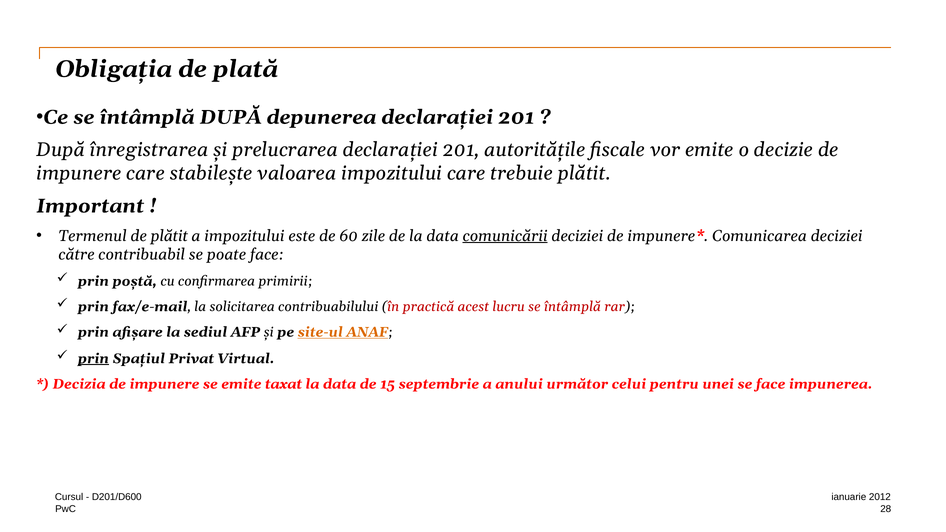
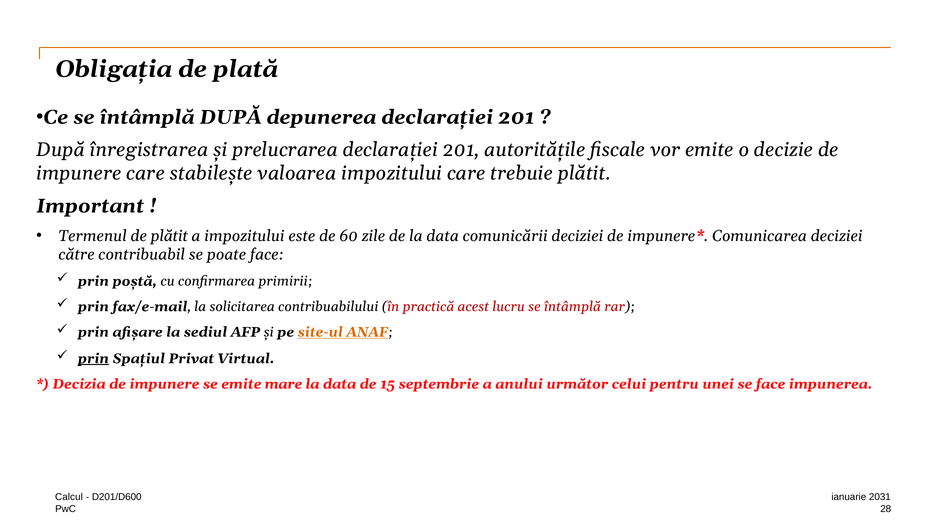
comunicării underline: present -> none (505, 236)
taxat: taxat -> mare (283, 384)
Cursul: Cursul -> Calcul (69, 497)
2012: 2012 -> 2031 (880, 497)
